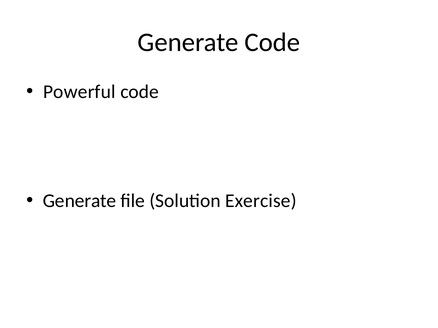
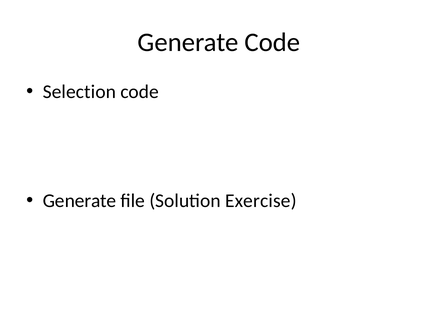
Powerful: Powerful -> Selection (79, 92)
